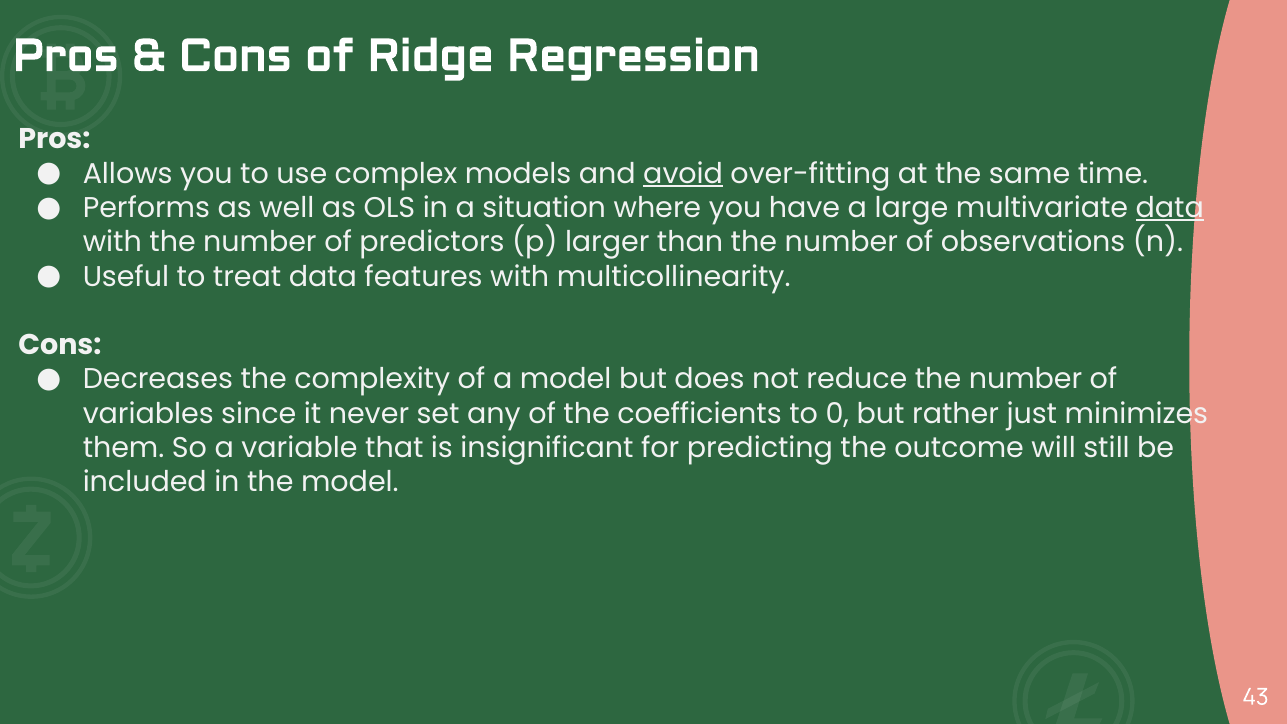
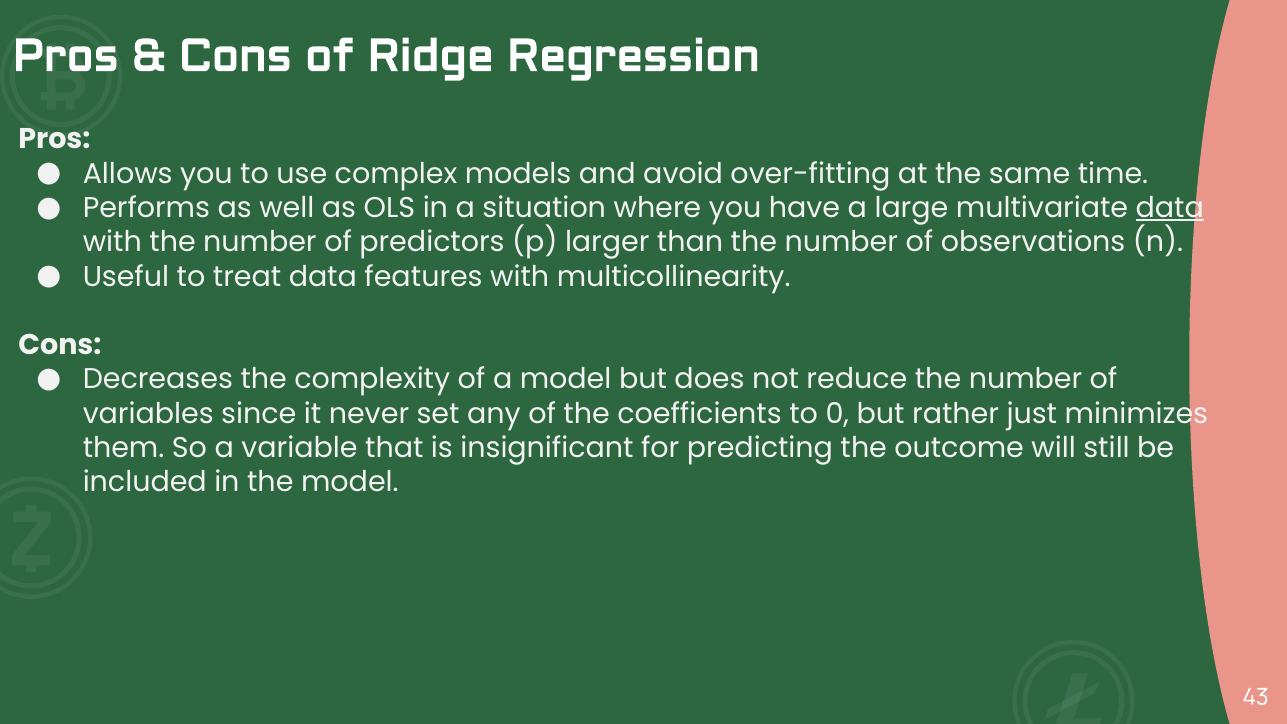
avoid underline: present -> none (683, 174)
